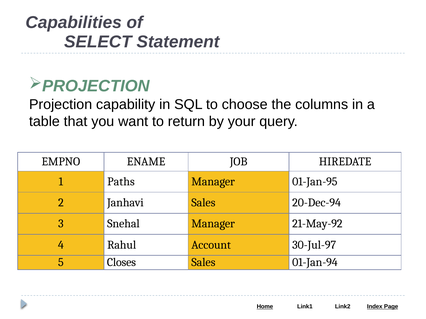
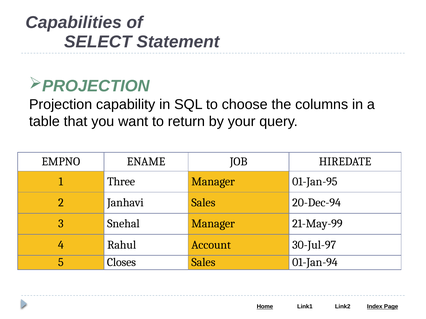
Paths: Paths -> Three (121, 182)
21-May-92: 21-May-92 -> 21-May-99 (317, 224)
